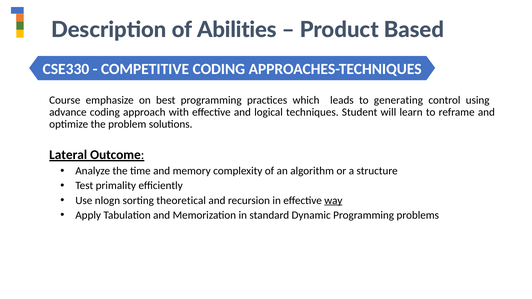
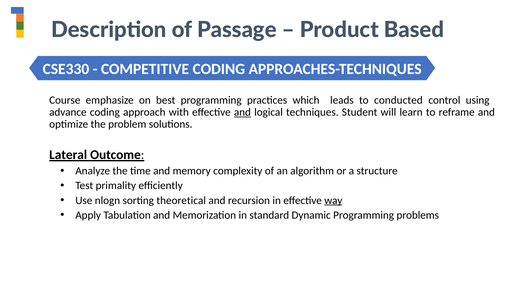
Abilities: Abilities -> Passage (237, 30)
generating: generating -> conducted (398, 100)
and underline: none -> present (242, 112)
